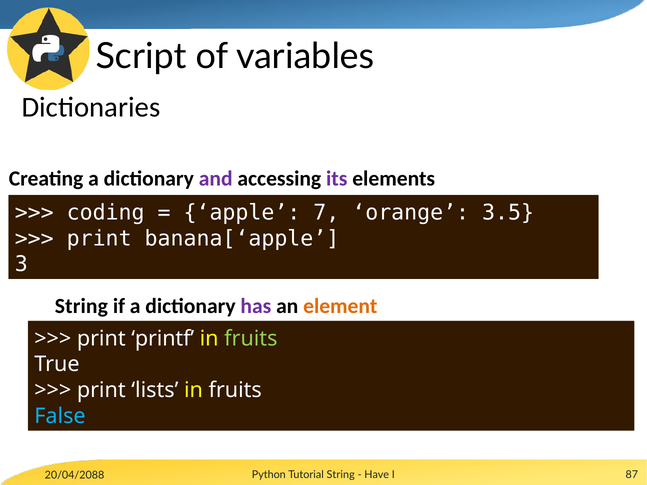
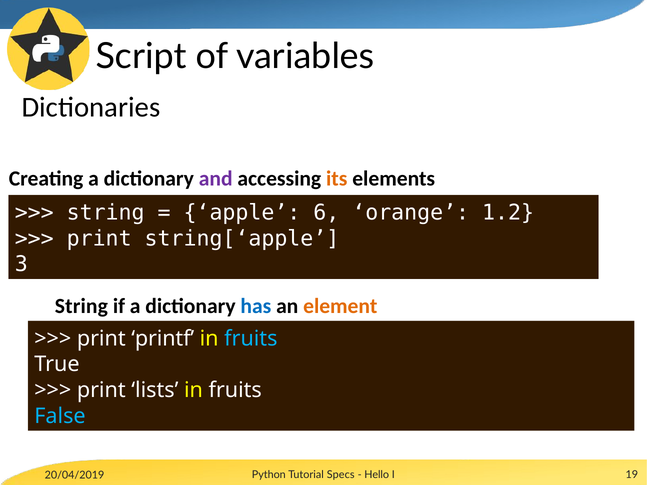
its colour: purple -> orange (337, 179)
coding: coding -> string (106, 213)
7: 7 -> 6 (326, 213)
3.5: 3.5 -> 1.2 (508, 213)
banana[‘apple: banana[‘apple -> string[‘apple (242, 239)
has colour: purple -> blue (256, 306)
fruits colour: light green -> light blue (251, 339)
20/04/2088: 20/04/2088 -> 20/04/2019 (74, 475)
Tutorial String: String -> Specs (341, 475)
Have: Have -> Hello (377, 475)
87: 87 -> 19 (632, 475)
